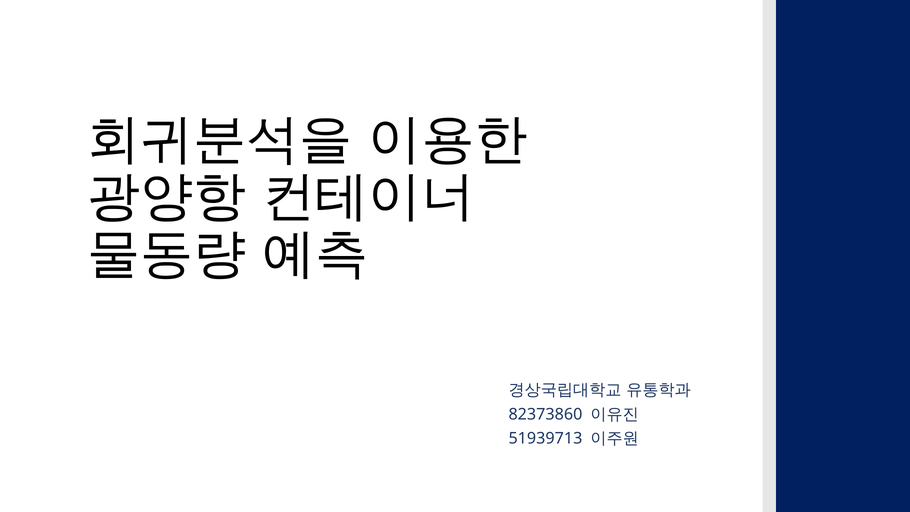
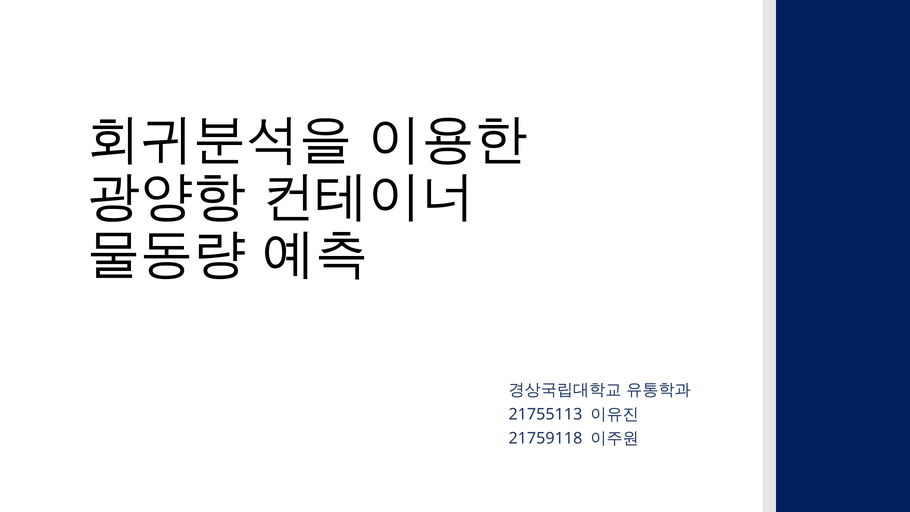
82373860: 82373860 -> 21755113 (545, 414)
51939713: 51939713 -> 21759118 (545, 438)
